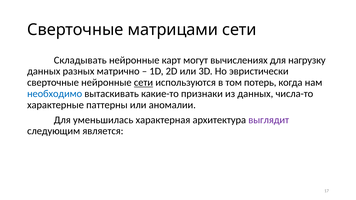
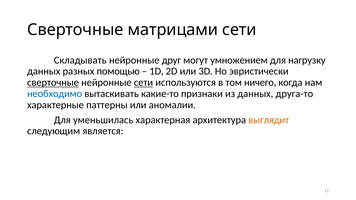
карт: карт -> друг (171, 60)
вычислениях: вычислениях -> умножением (239, 60)
матрично: матрично -> помощью (118, 71)
сверточные underline: none -> present (53, 83)
потерь: потерь -> ничего (260, 83)
числа-то: числа-то -> друга-то (294, 94)
выглядит colour: purple -> orange (269, 120)
